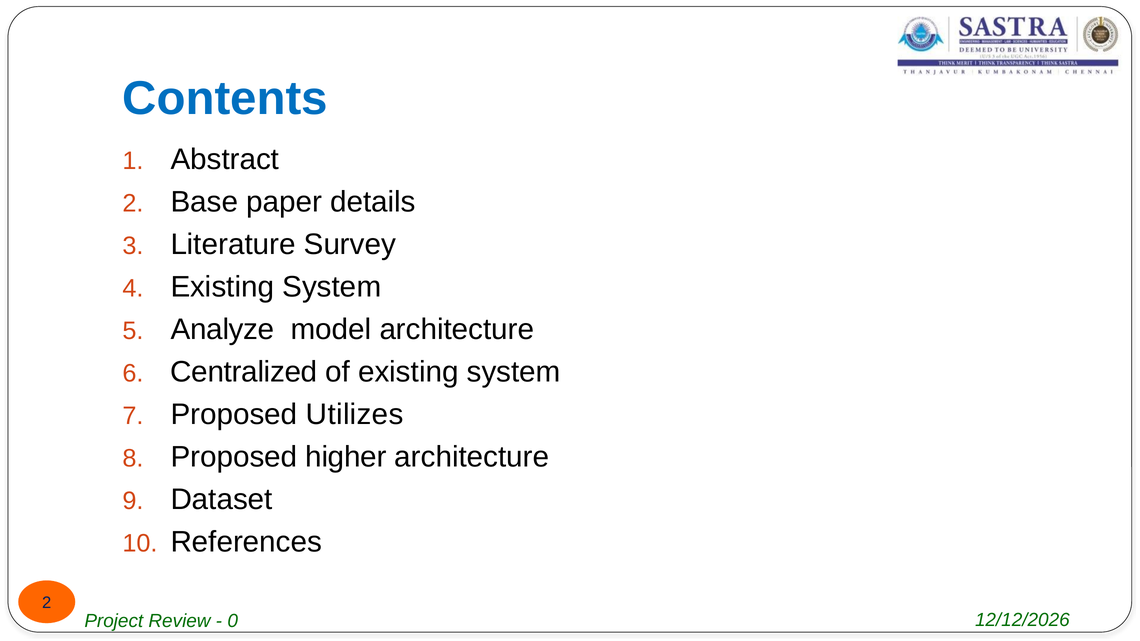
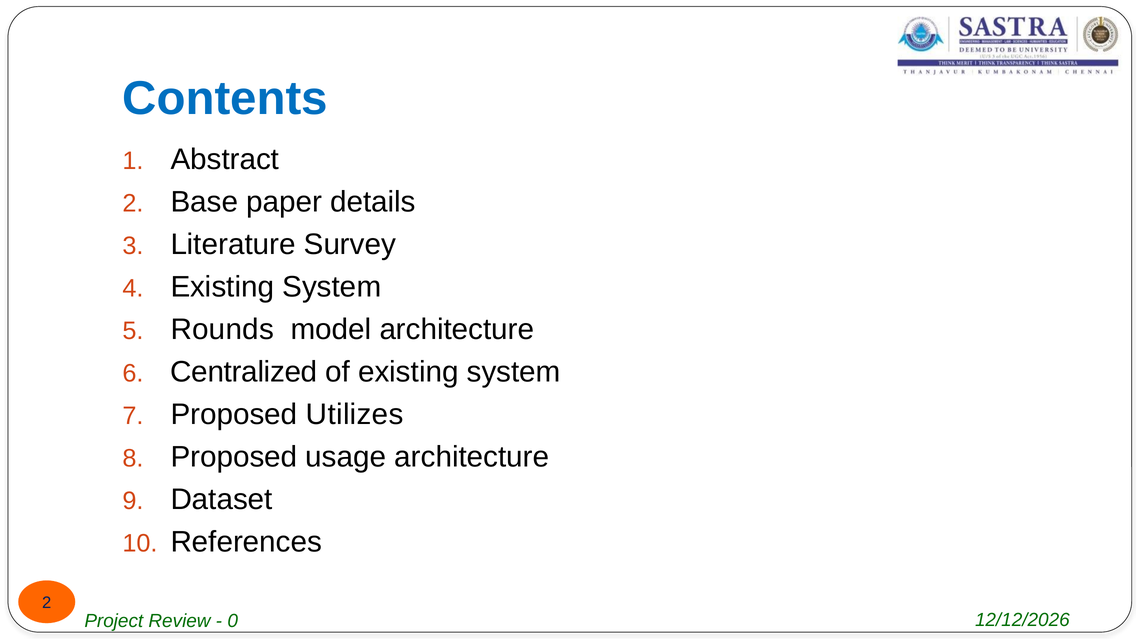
Analyze: Analyze -> Rounds (222, 330)
higher: higher -> usage (346, 457)
